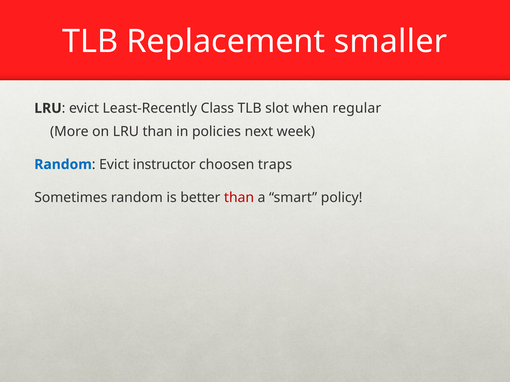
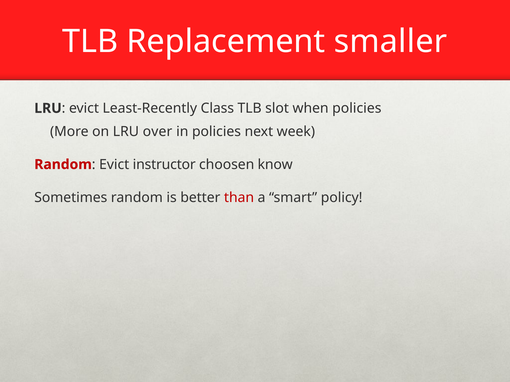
when regular: regular -> policies (357, 108)
LRU than: than -> over (158, 132)
Random colour: blue -> red (63, 165)
traps: traps -> know (275, 165)
